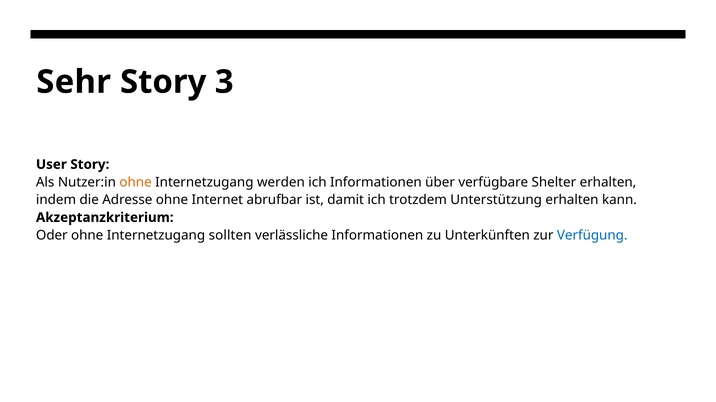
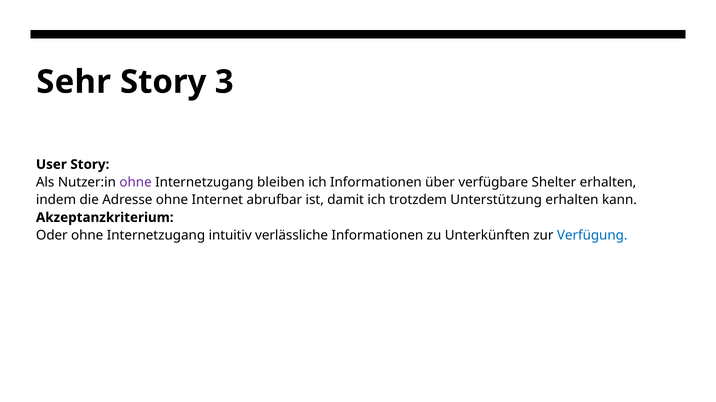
ohne colour: orange -> purple (136, 182)
werden: werden -> bleiben (281, 182)
sollten: sollten -> intuitiv (230, 236)
